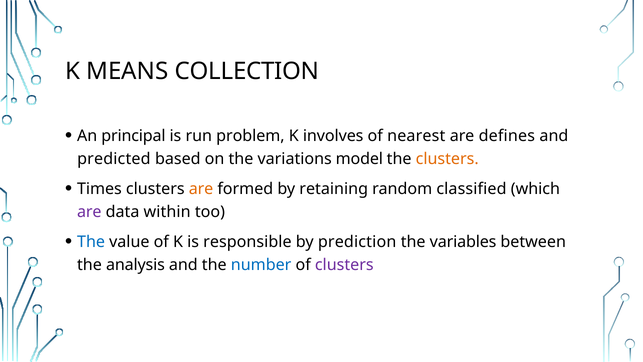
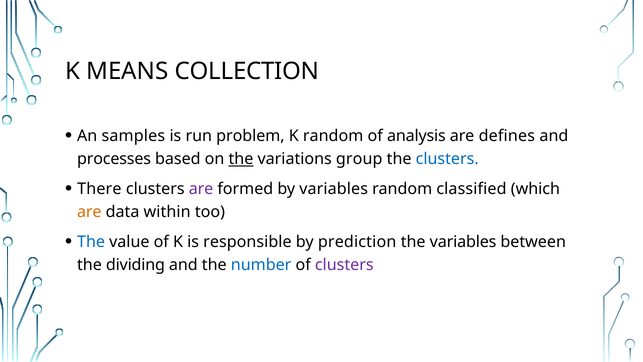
principal: principal -> samples (133, 136)
K involves: involves -> random (333, 136)
nearest: nearest -> analysis (416, 136)
predicted: predicted -> processes (114, 159)
the underline: none -> present (241, 159)
model: model -> group (359, 159)
clusters colour: orange -> blue (447, 159)
Times: Times -> There (99, 189)
are colour: orange -> purple (201, 189)
by retaining: retaining -> variables (334, 189)
are colour: purple -> orange (89, 212)
analysis: analysis -> dividing (135, 265)
